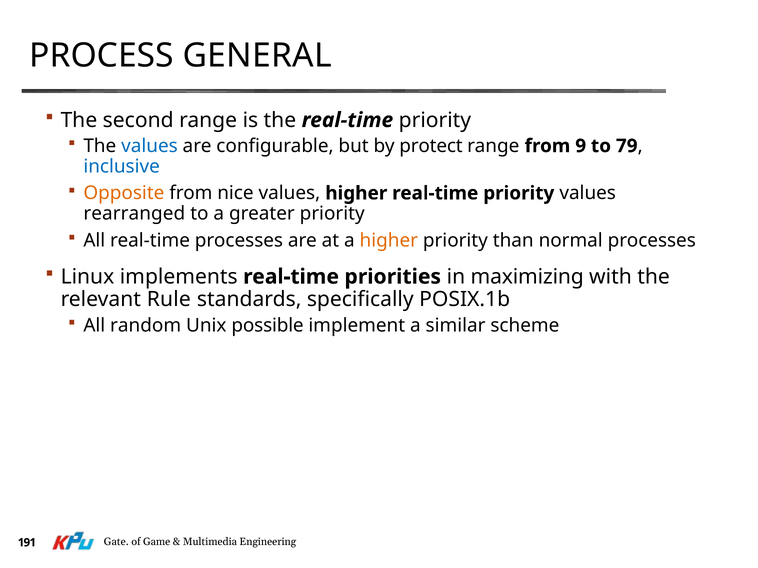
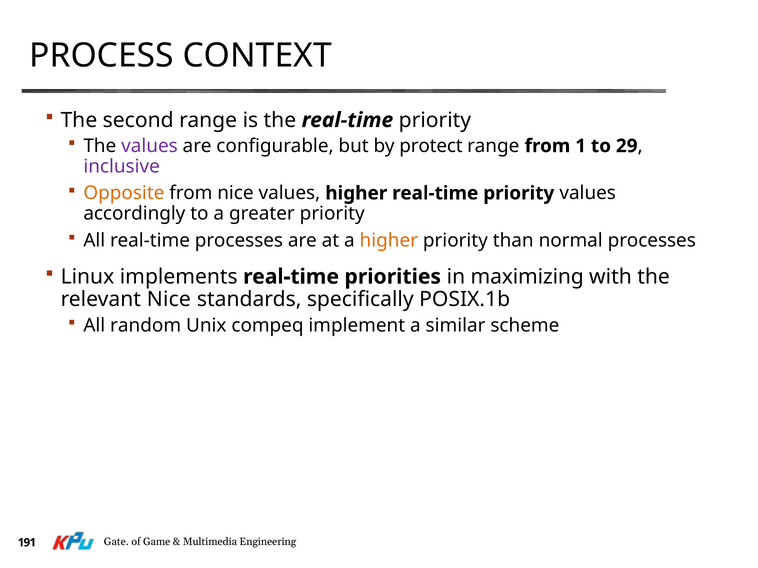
GENERAL: GENERAL -> CONTEXT (257, 55)
values colour: blue -> purple (149, 146)
9: 9 -> 1 (581, 146)
79: 79 -> 29 (627, 146)
inclusive colour: blue -> purple (122, 167)
rearranged: rearranged -> accordingly (134, 214)
relevant Rule: Rule -> Nice (169, 300)
possible: possible -> compeq (267, 326)
